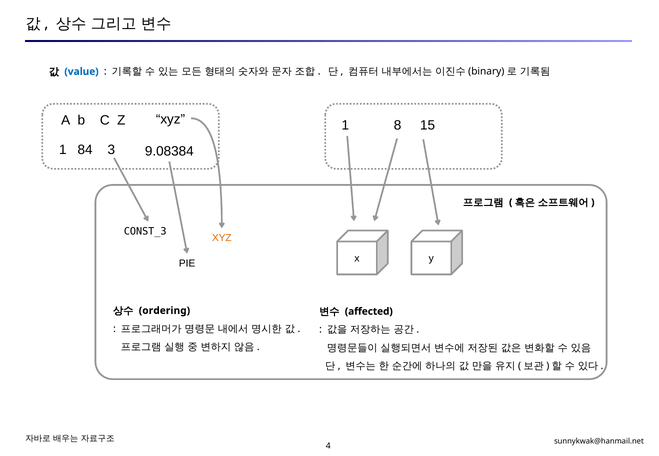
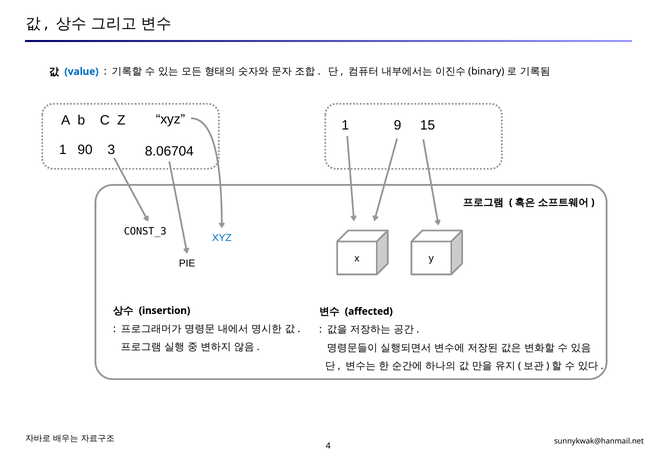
8: 8 -> 9 (398, 125)
84: 84 -> 90 (85, 150)
9.08384: 9.08384 -> 8.06704 (169, 151)
XYZ colour: orange -> blue (222, 238)
ordering: ordering -> insertion (165, 311)
